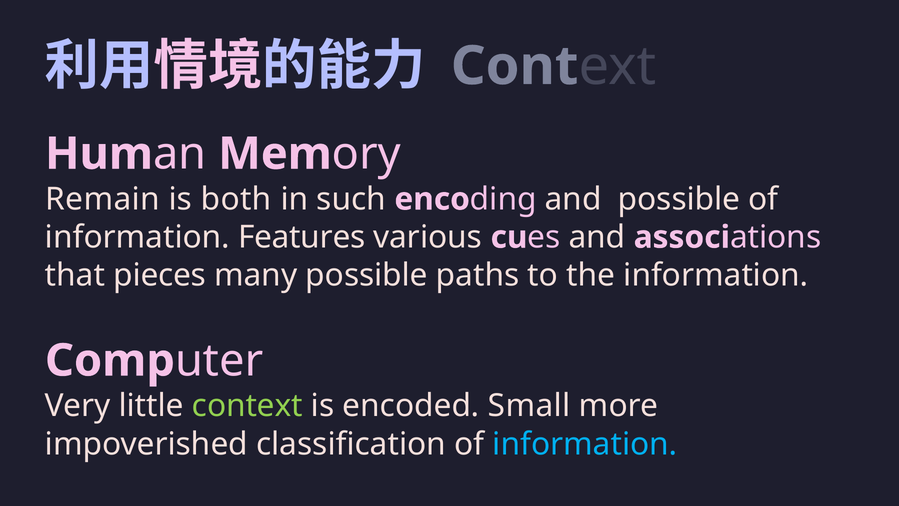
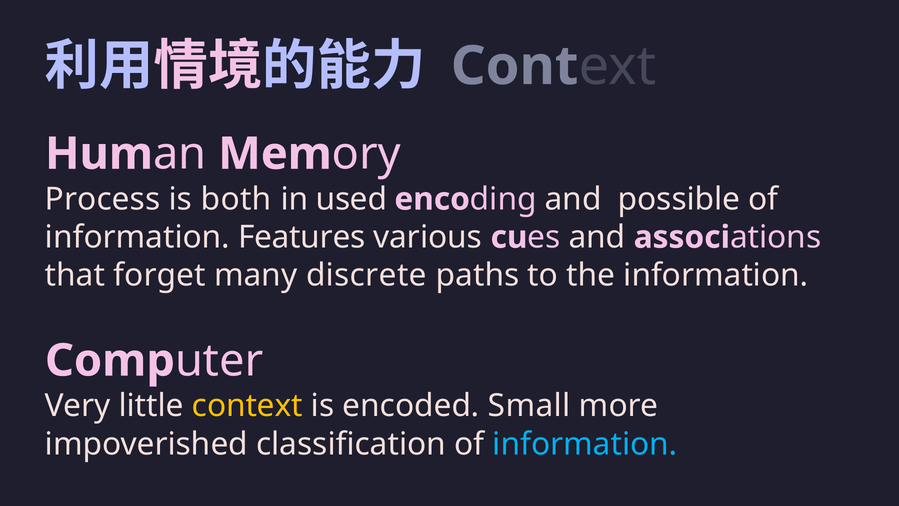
Remain: Remain -> Process (103, 199)
such: such -> used (351, 199)
pieces: pieces -> forget (160, 275)
many possible: possible -> discrete (366, 275)
context colour: light green -> yellow (247, 406)
